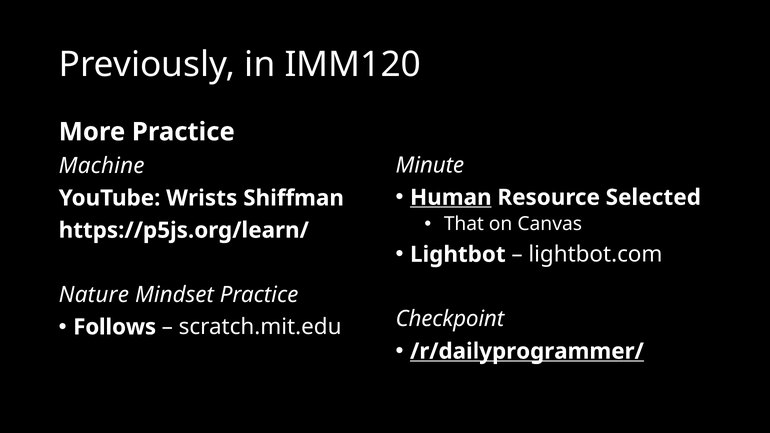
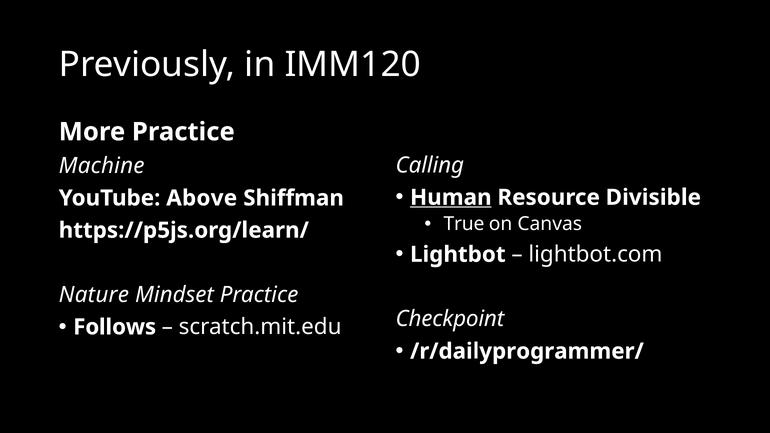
Minute: Minute -> Calling (430, 165)
Selected: Selected -> Divisible (653, 197)
Wrists: Wrists -> Above (202, 198)
That: That -> True (464, 224)
/r/dailyprogrammer/ underline: present -> none (527, 351)
